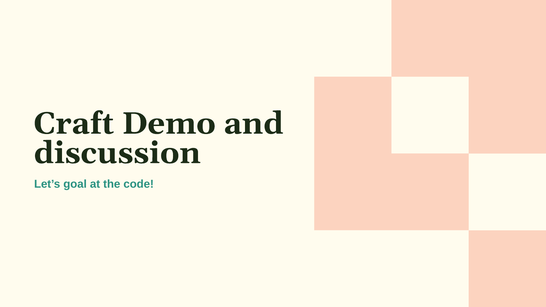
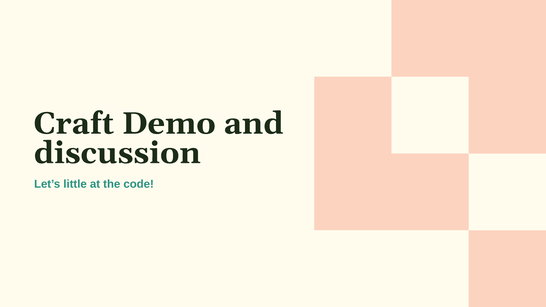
goal: goal -> little (75, 184)
